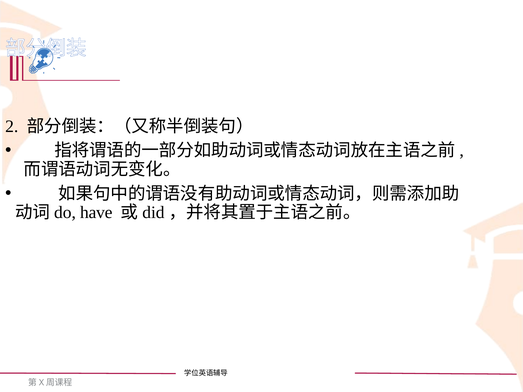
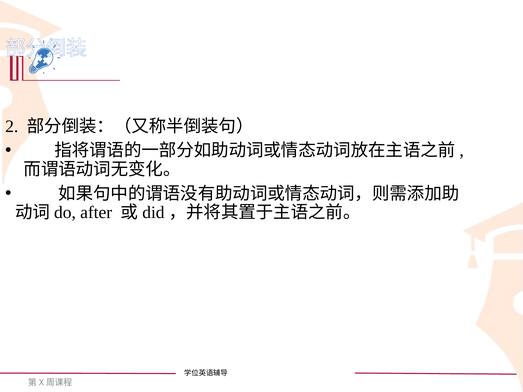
have: have -> after (96, 213)
